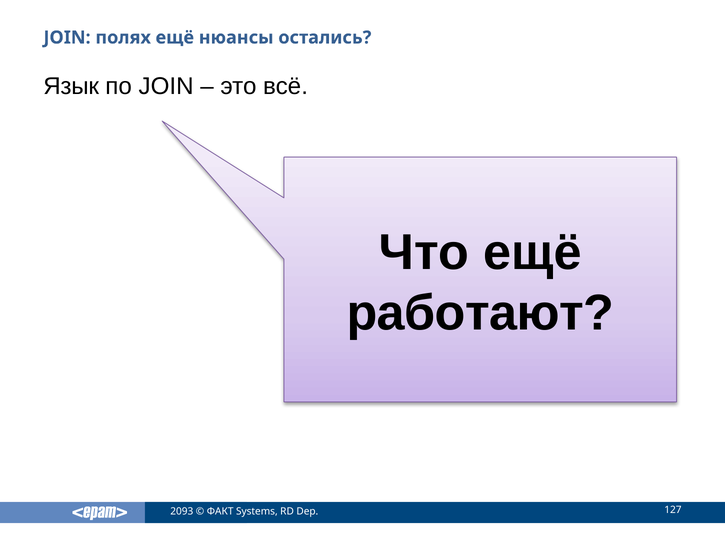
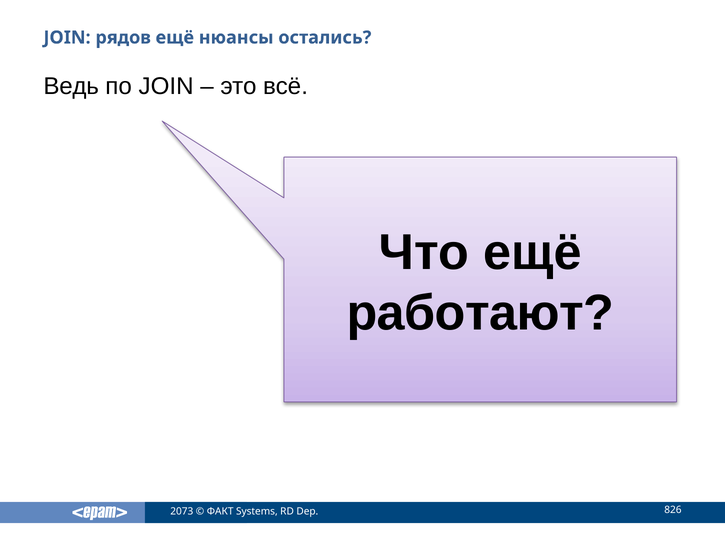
полях: полях -> рядов (123, 38)
Язык: Язык -> Ведь (71, 86)
2093: 2093 -> 2073 (182, 511)
127: 127 -> 826 (673, 510)
